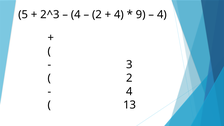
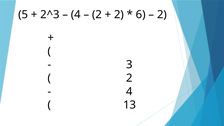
4: 4 -> 2 (119, 15)
9: 9 -> 6 (141, 15)
4: 4 -> 2 (162, 15)
